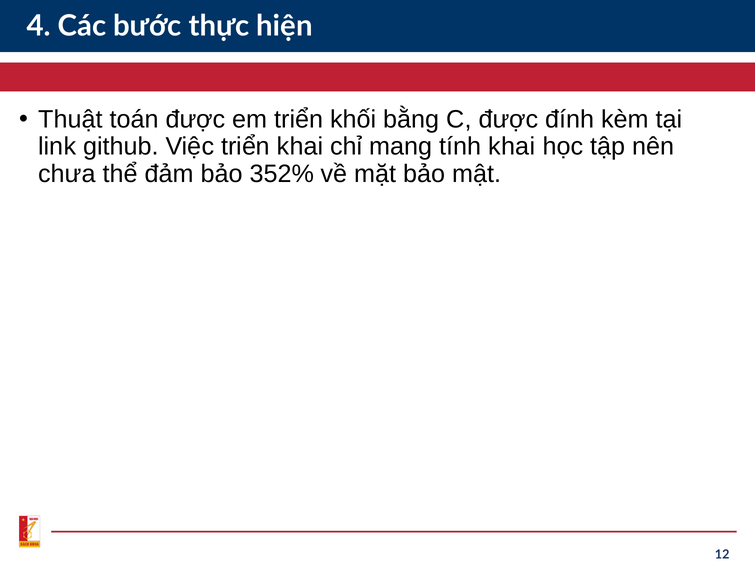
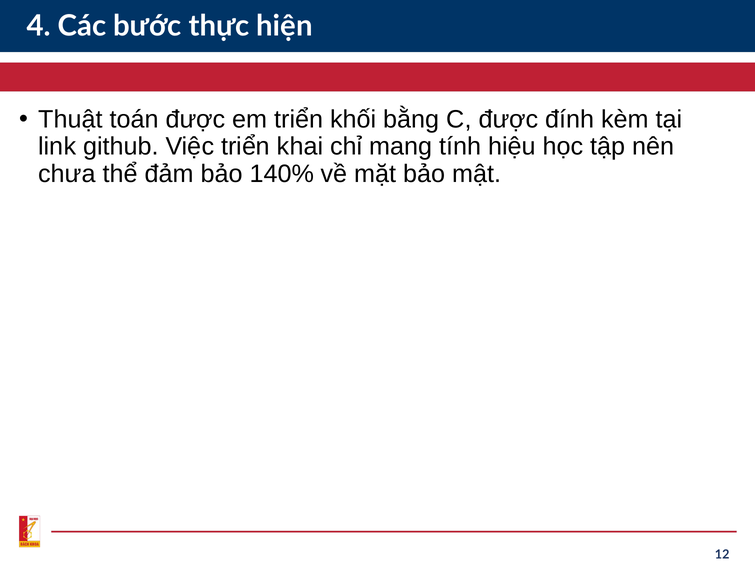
tính khai: khai -> hiệu (512, 147)
352%: 352% -> 140% (282, 174)
